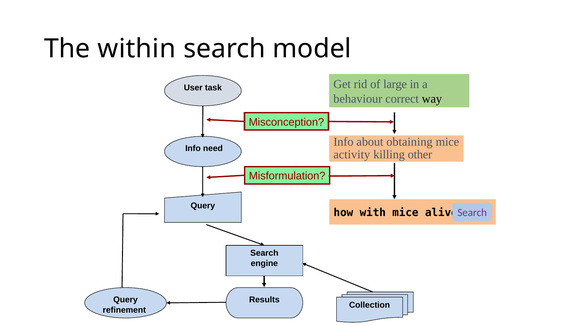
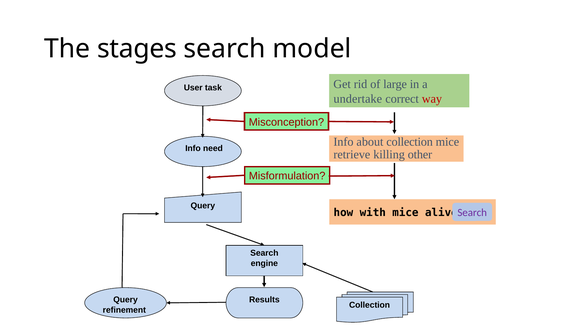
within: within -> stages (137, 49)
behaviour: behaviour -> undertake (358, 99)
way colour: black -> red (432, 99)
about obtaining: obtaining -> collection (410, 142)
activity: activity -> retrieve (352, 154)
